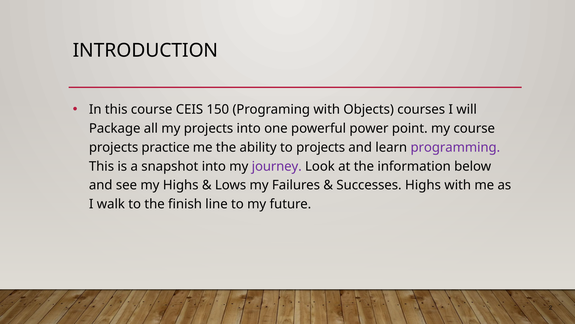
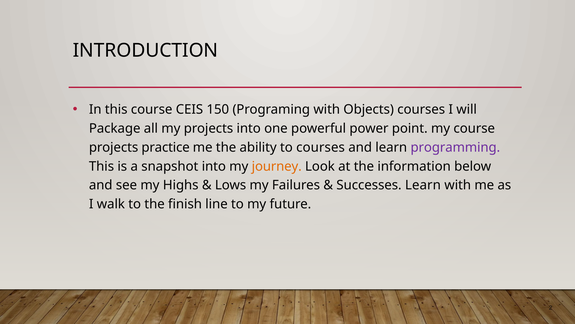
to projects: projects -> courses (321, 147)
journey colour: purple -> orange (277, 166)
Successes Highs: Highs -> Learn (423, 185)
